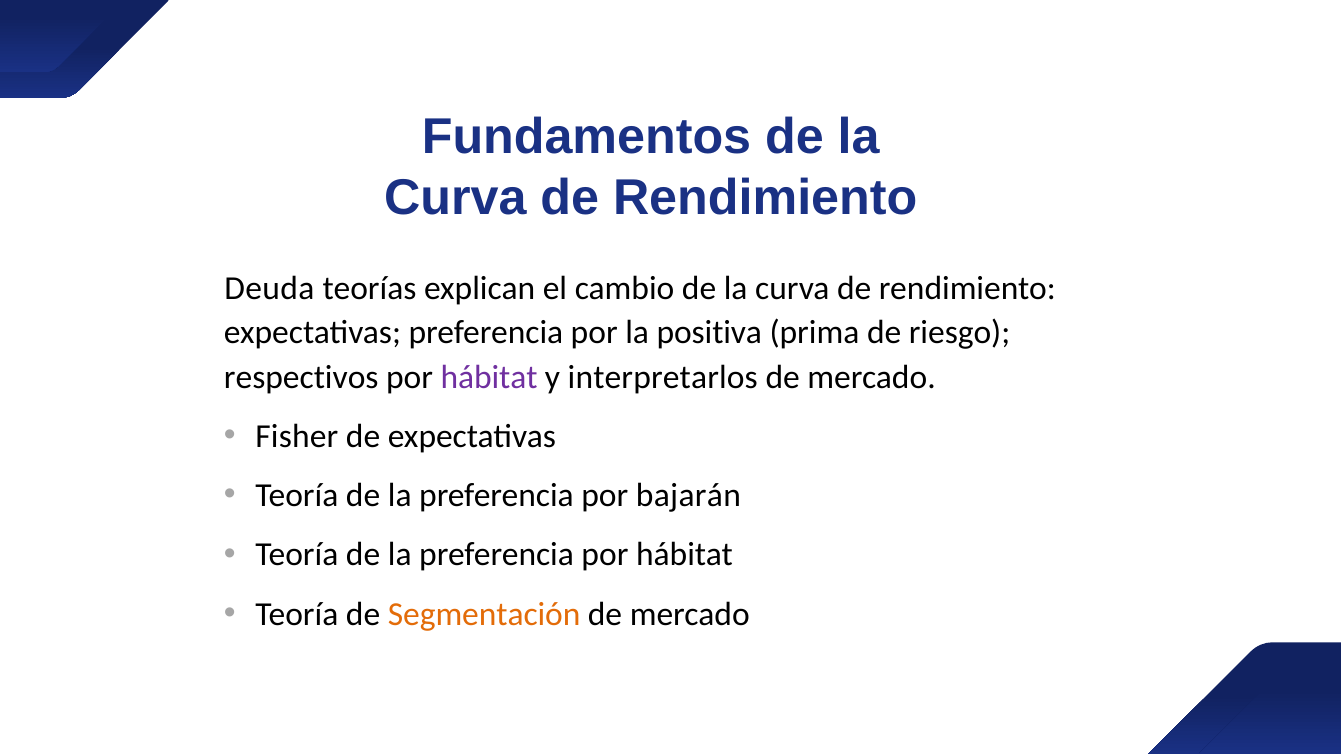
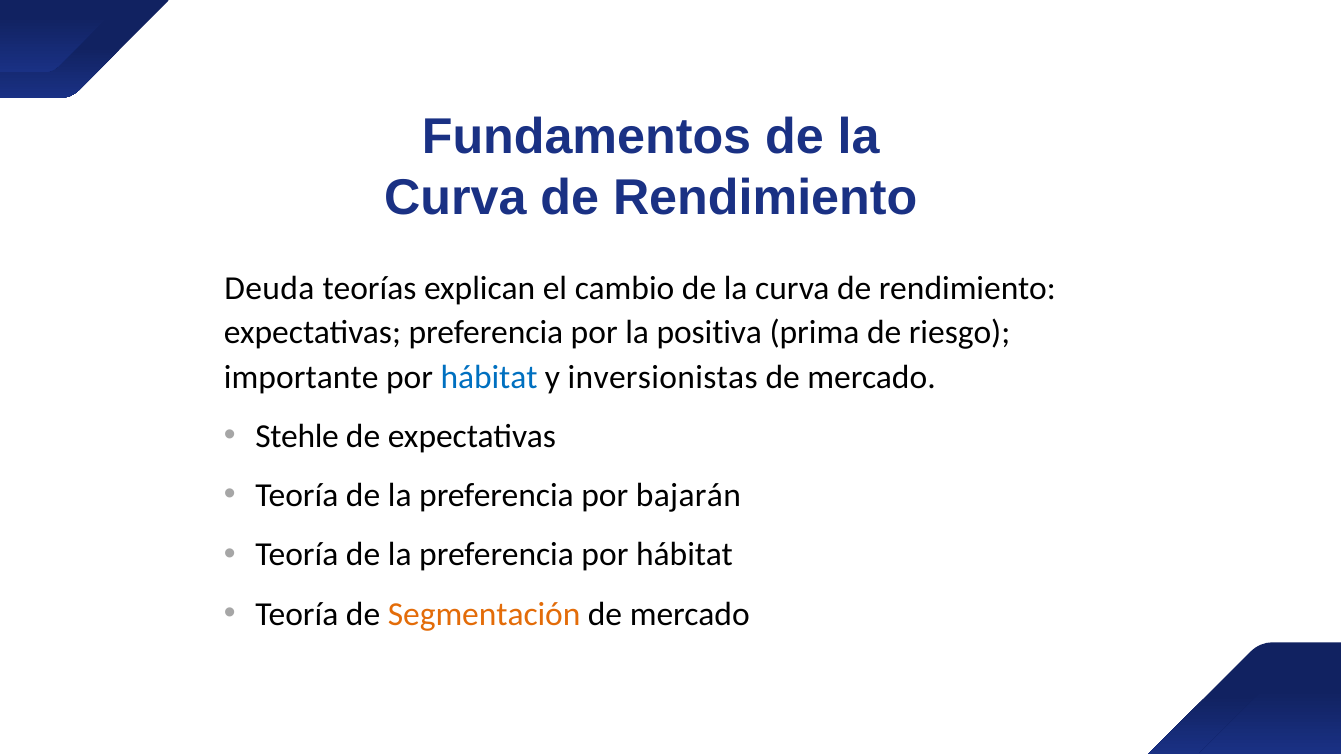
respectivos: respectivos -> importante (301, 377)
hábitat colour: purple -> blue (489, 377)
interpretarlos: interpretarlos -> inversionistas (663, 377)
Fisher: Fisher -> Stehle (297, 437)
